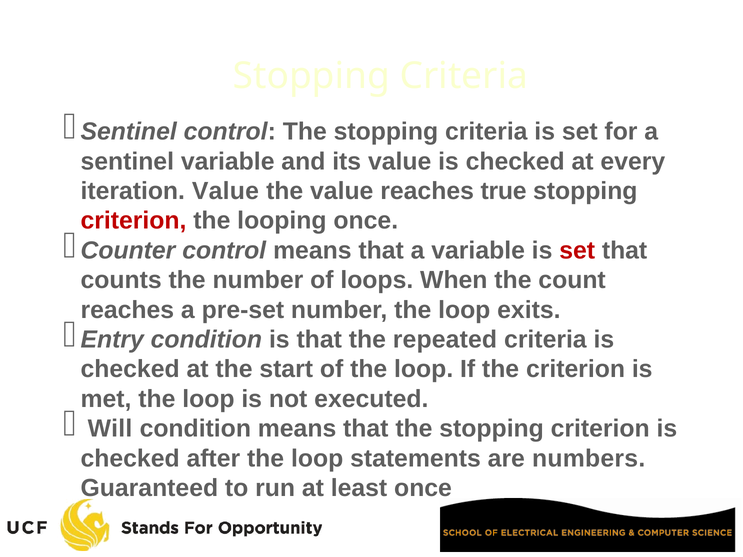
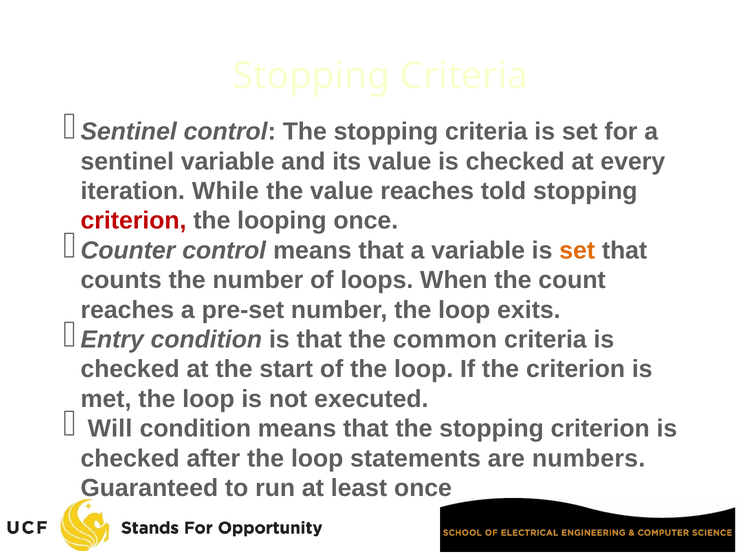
iteration Value: Value -> While (225, 191)
true: true -> told (503, 191)
set colour: red -> orange (577, 251)
repeated: repeated -> common (445, 340)
